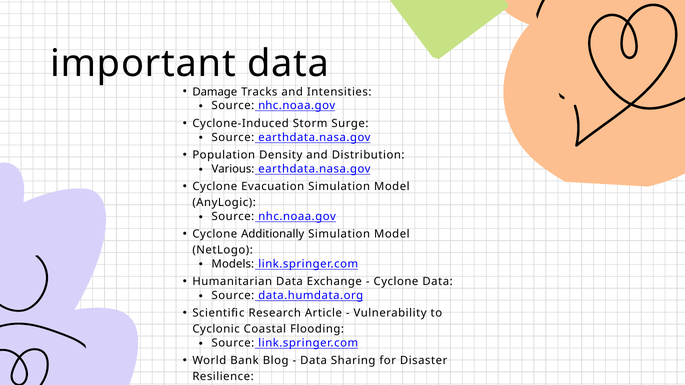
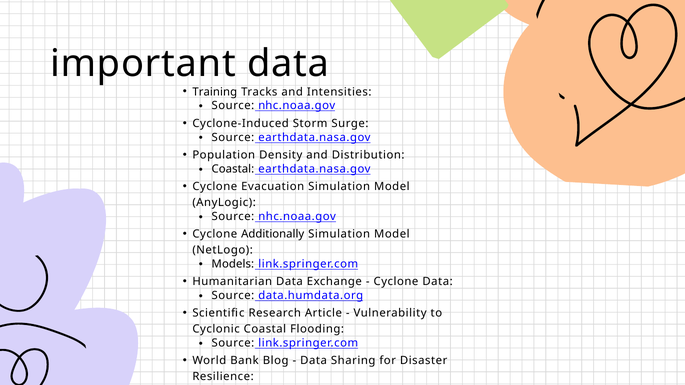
Damage: Damage -> Training (215, 92)
Various: Various -> Coastal (233, 169)
